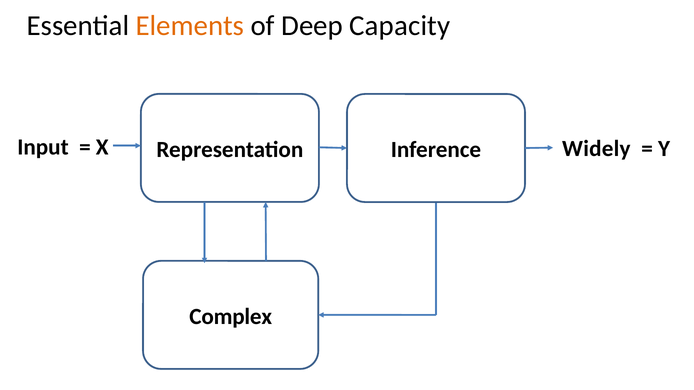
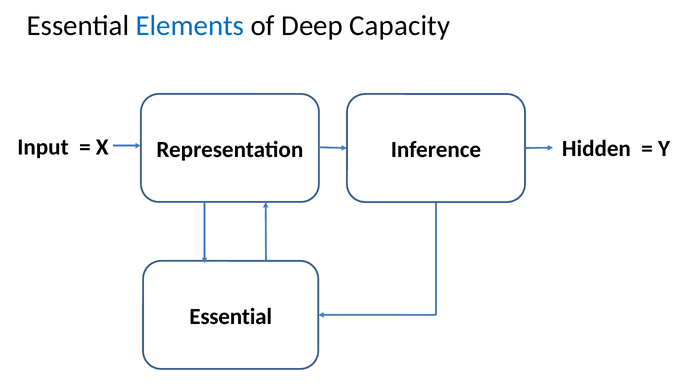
Elements colour: orange -> blue (190, 26)
Widely: Widely -> Hidden (596, 149)
Complex: Complex -> Essential (231, 317)
